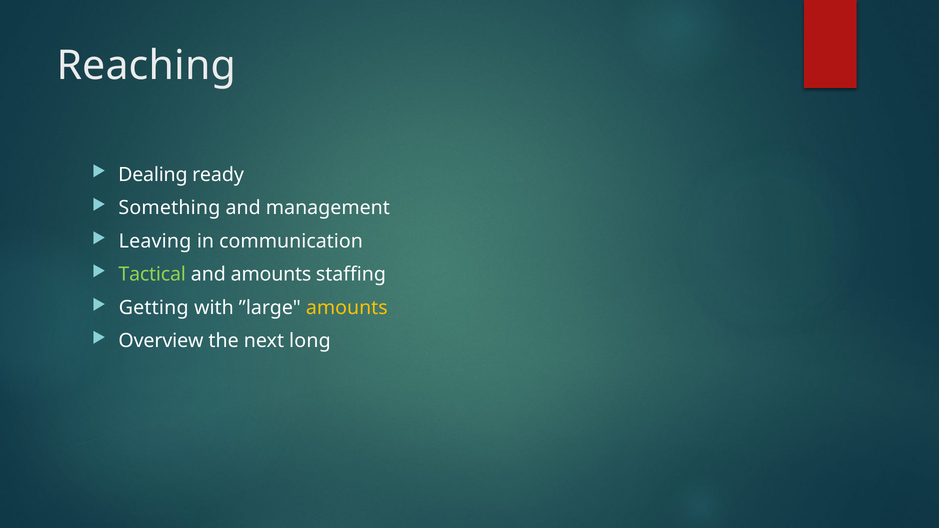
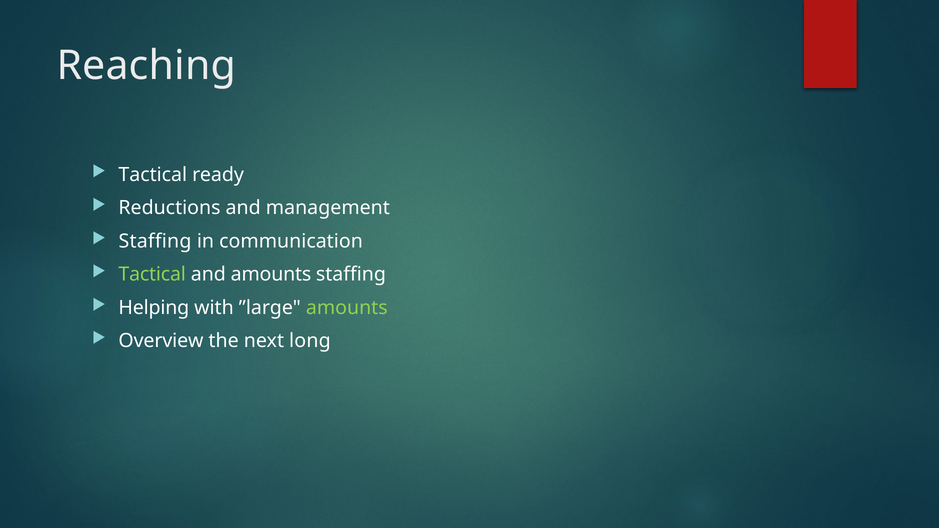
Dealing: Dealing -> Tactical (153, 175)
Something: Something -> Reductions (169, 208)
Leaving: Leaving -> Staffing (155, 241)
Getting: Getting -> Helping (154, 308)
amounts colour: yellow -> light green (347, 308)
